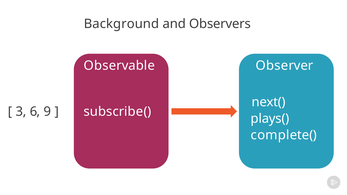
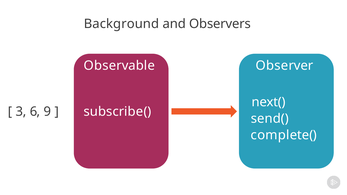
plays(: plays( -> send( (270, 119)
